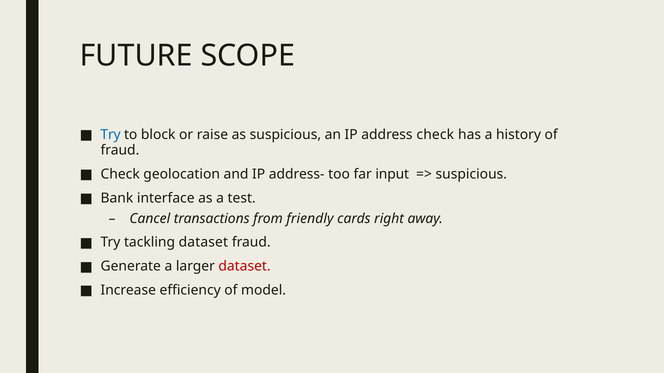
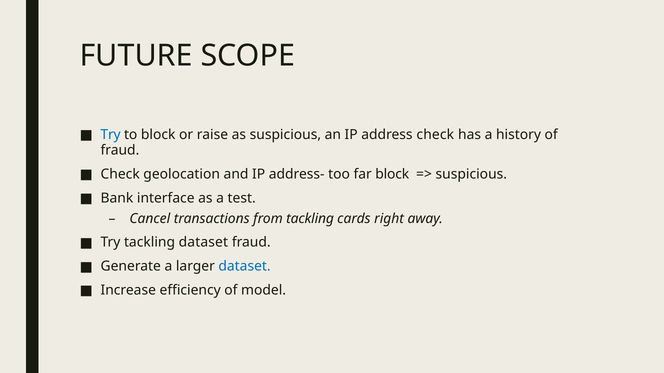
far input: input -> block (392, 174)
from friendly: friendly -> tackling (310, 219)
dataset colour: red -> blue (245, 267)
